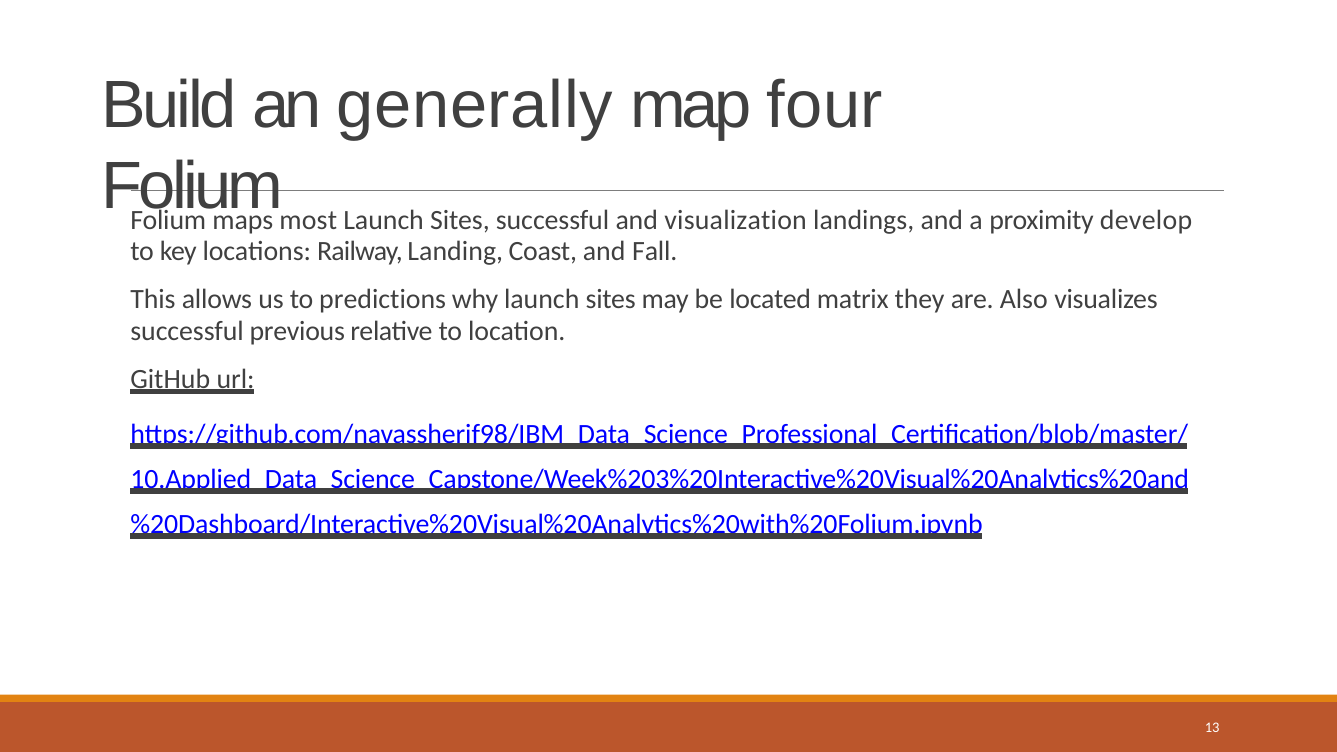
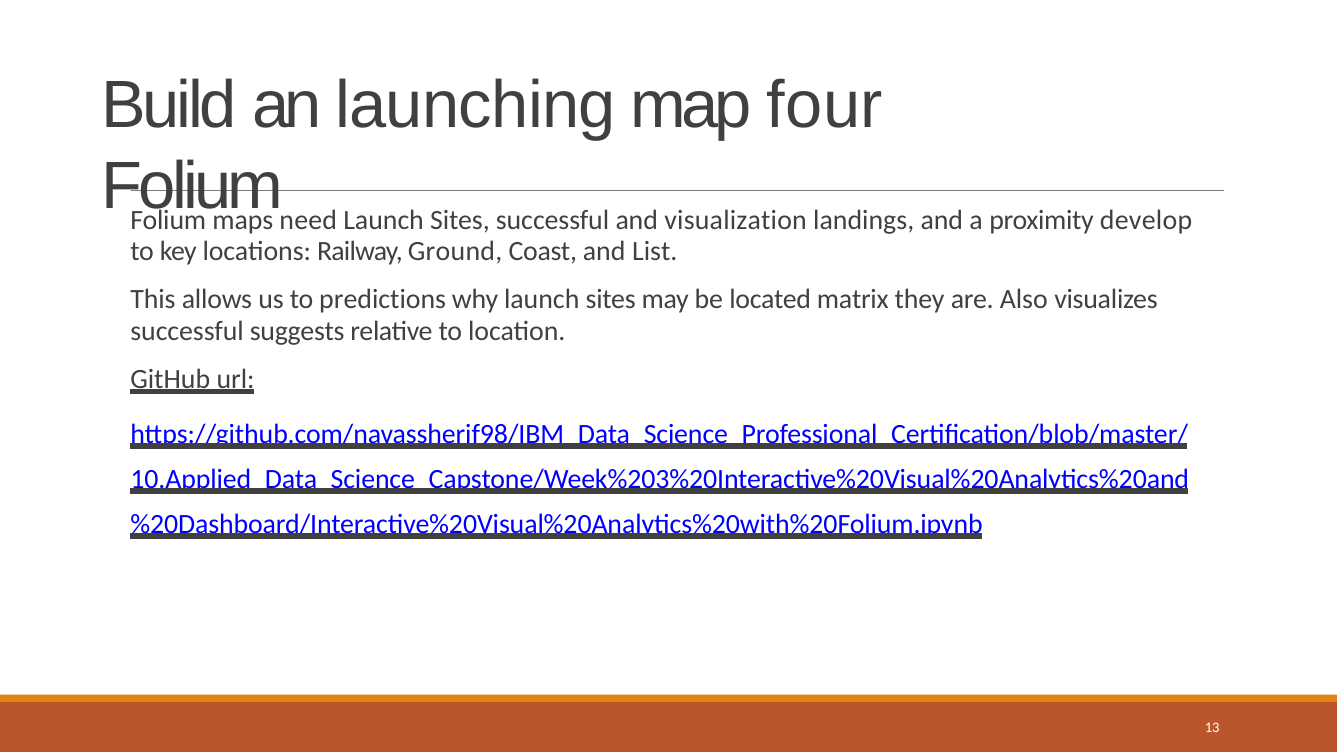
generally: generally -> launching (476, 106)
most: most -> need (308, 221)
Landing: Landing -> Ground (455, 252)
Fall: Fall -> List (655, 252)
previous: previous -> suggests (297, 331)
